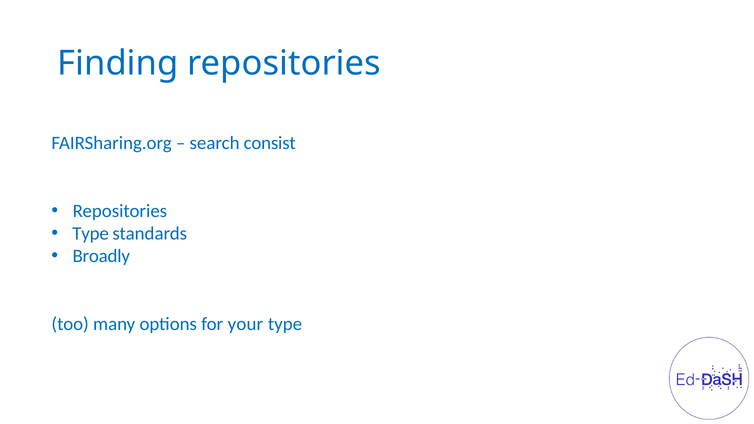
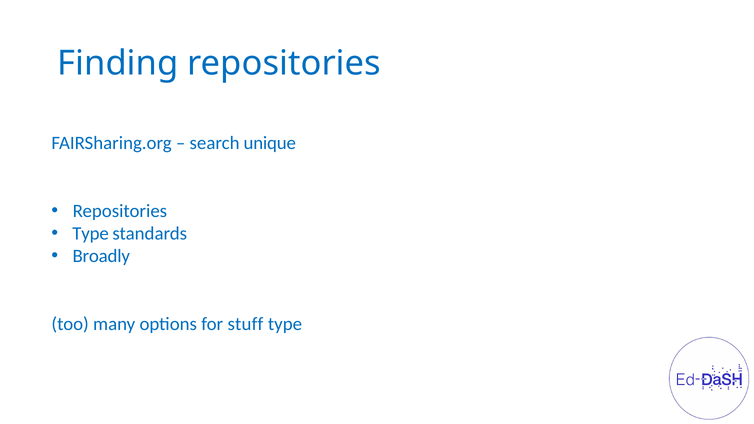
consist: consist -> unique (270, 143)
your: your -> stuff (245, 324)
